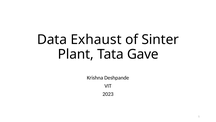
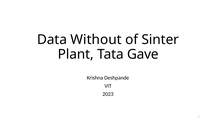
Exhaust: Exhaust -> Without (96, 39)
